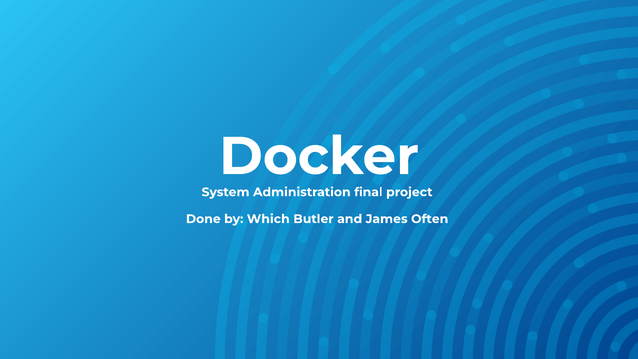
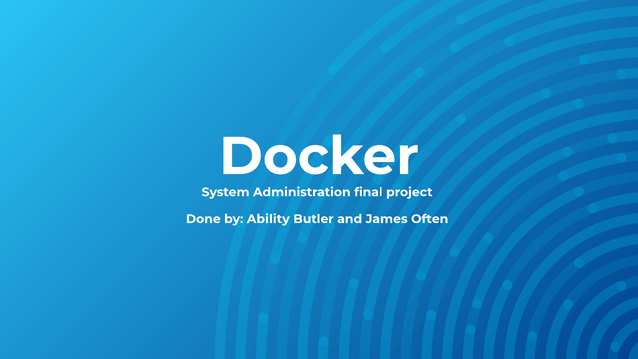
Which: Which -> Ability (268, 219)
